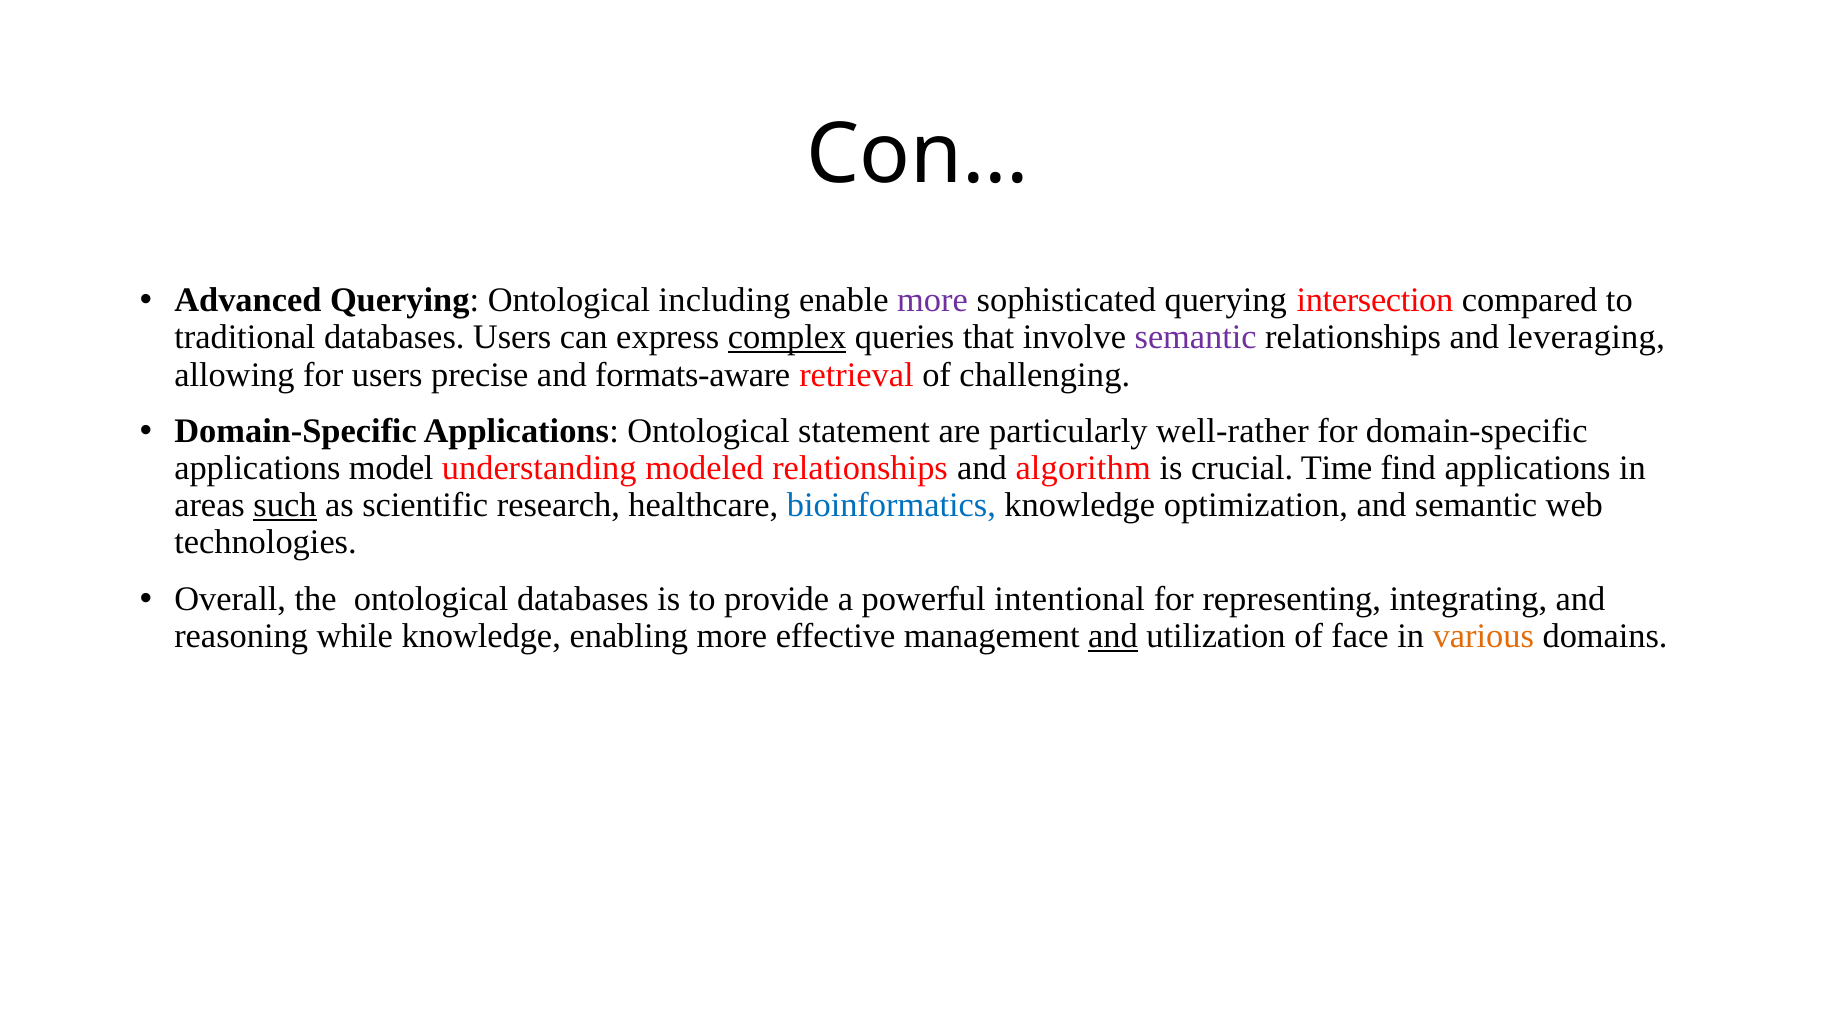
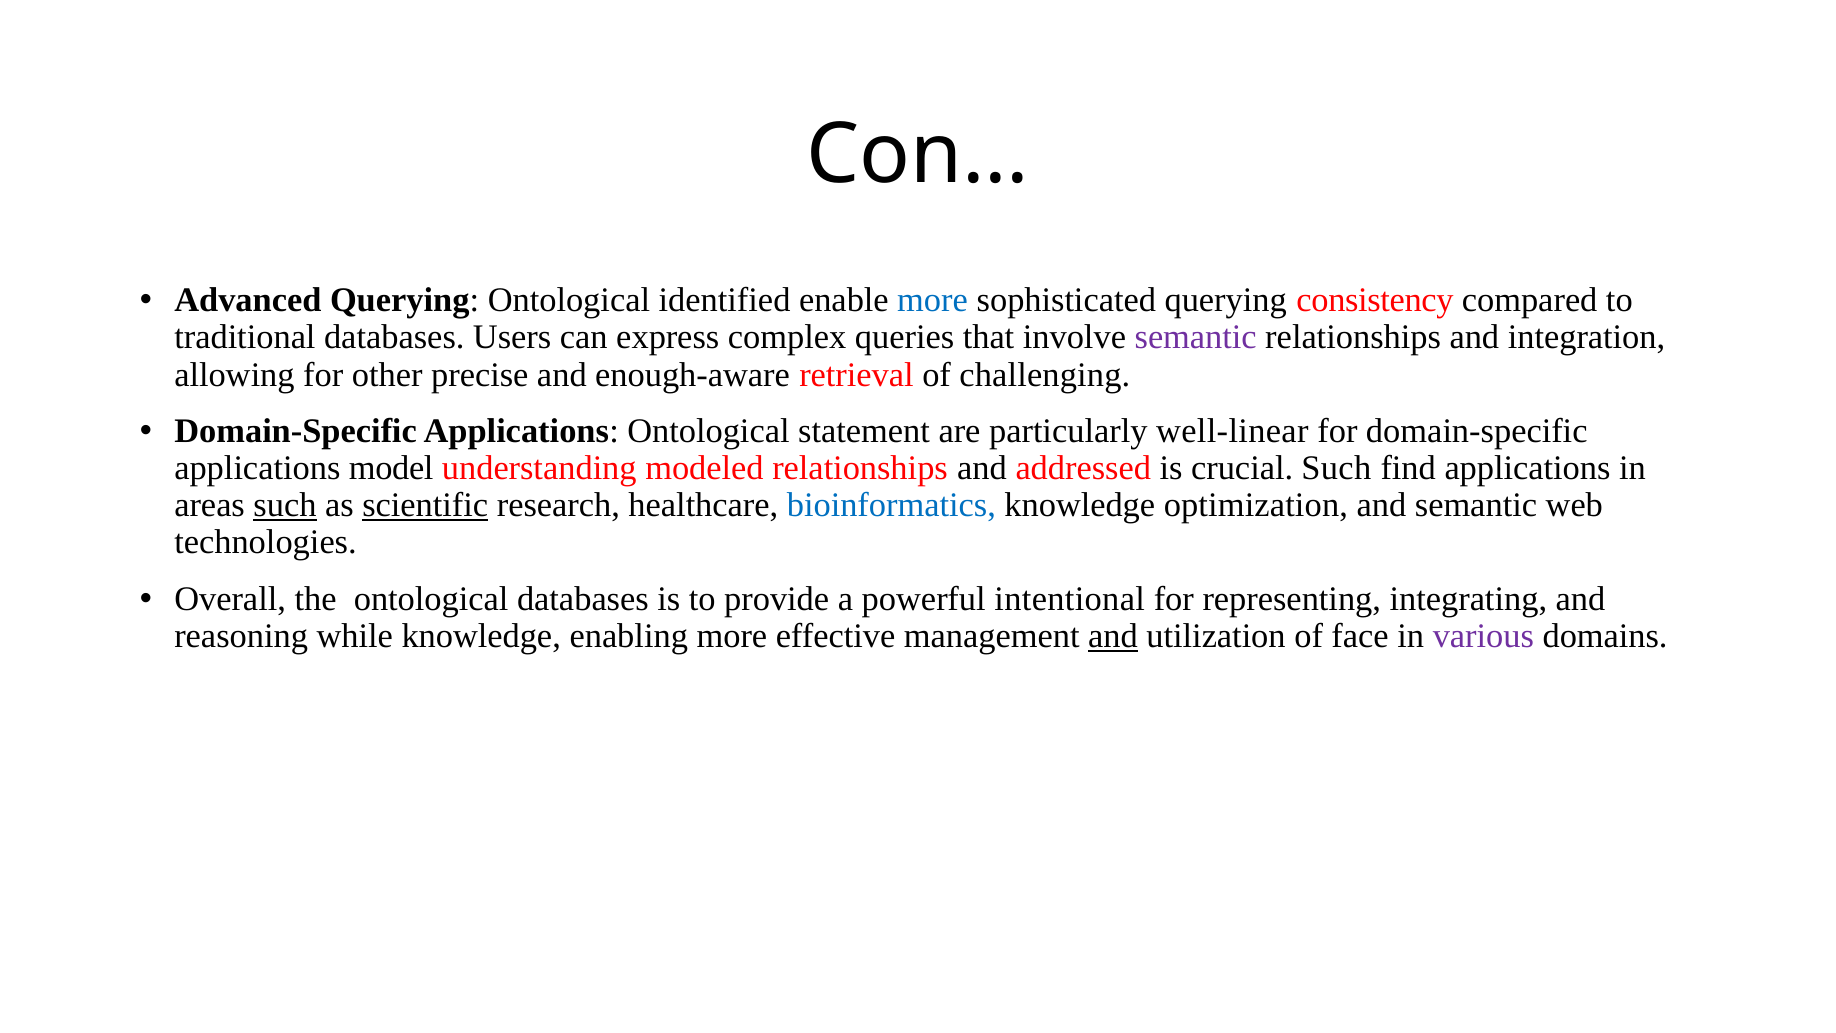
including: including -> identified (725, 300)
more colour: purple -> blue (933, 300)
intersection: intersection -> consistency (1375, 300)
complex underline: present -> none (787, 337)
leveraging: leveraging -> integration (1587, 337)
for users: users -> other (387, 375)
formats-aware: formats-aware -> enough-aware (693, 375)
well-rather: well-rather -> well-linear (1232, 431)
algorithm: algorithm -> addressed (1083, 468)
crucial Time: Time -> Such (1336, 468)
scientific underline: none -> present (425, 505)
various colour: orange -> purple (1483, 636)
